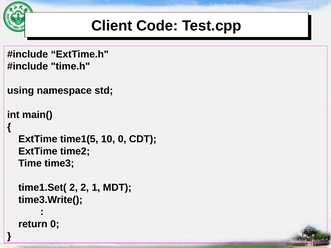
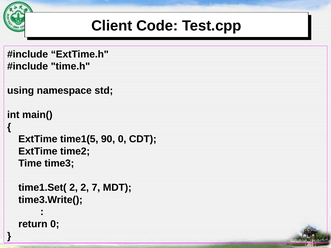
10: 10 -> 90 (108, 139)
1: 1 -> 7 (96, 188)
